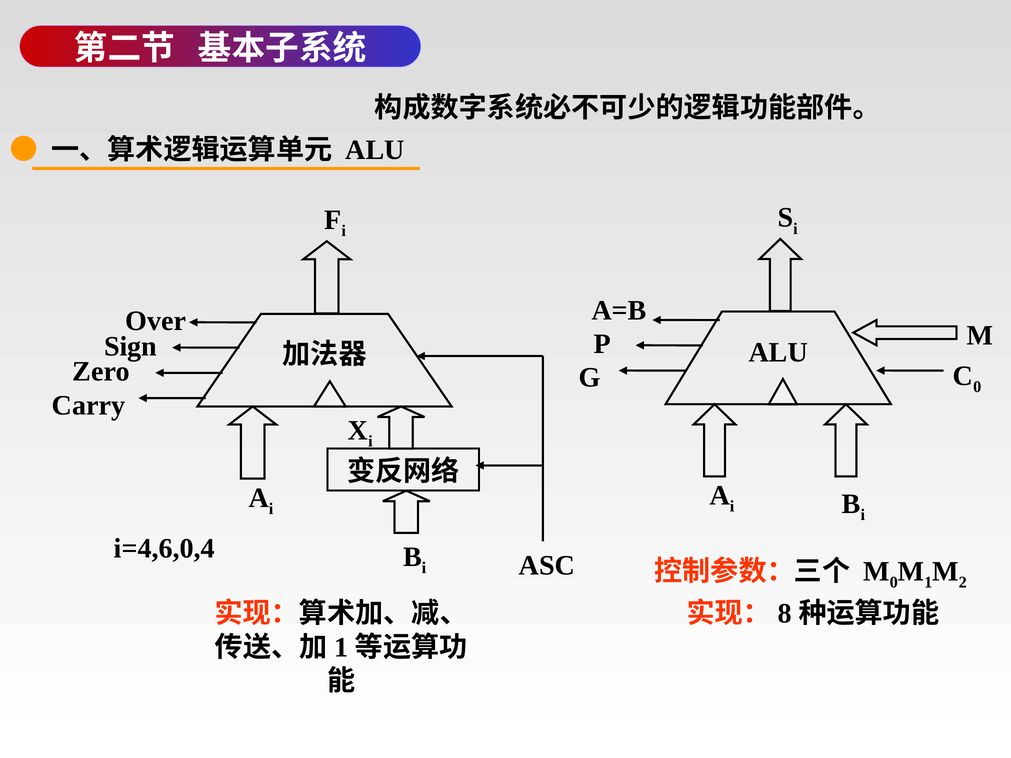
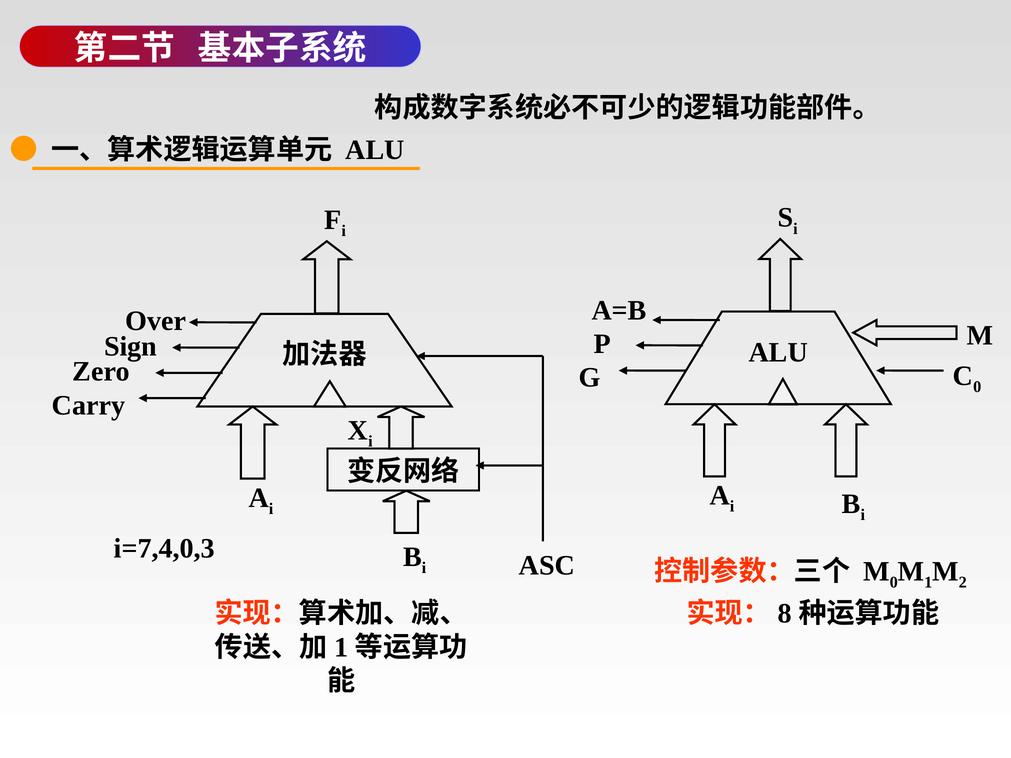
i=4,6,0,4: i=4,6,0,4 -> i=7,4,0,3 (164, 549)
